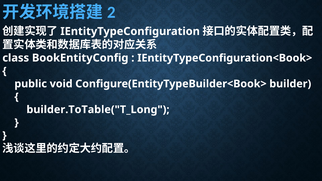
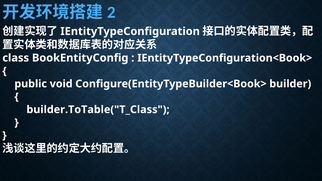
builder.ToTable("T_Long: builder.ToTable("T_Long -> builder.ToTable("T_Class (98, 110)
